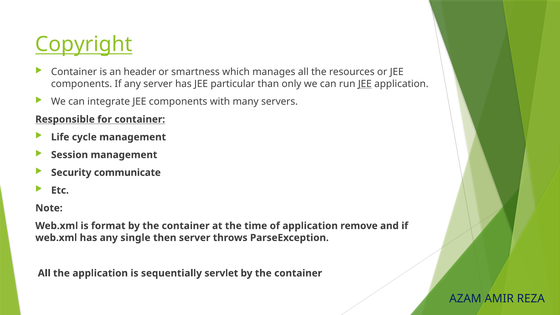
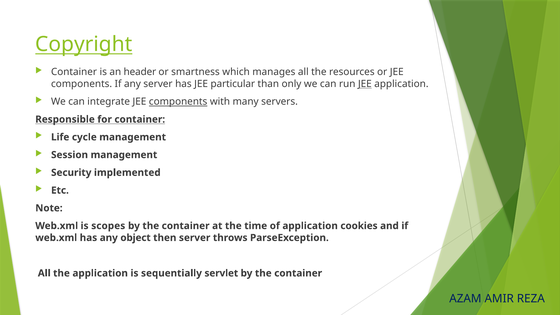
components underline: none -> present (178, 102)
communicate: communicate -> implemented (127, 173)
format: format -> scopes (108, 226)
remove: remove -> cookies (359, 226)
single: single -> object (136, 238)
